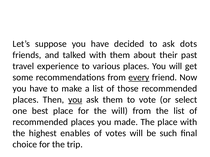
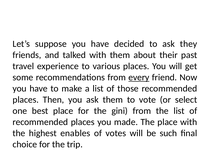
dots: dots -> they (189, 44)
you underline: present -> none (75, 100)
the will: will -> gini (120, 111)
